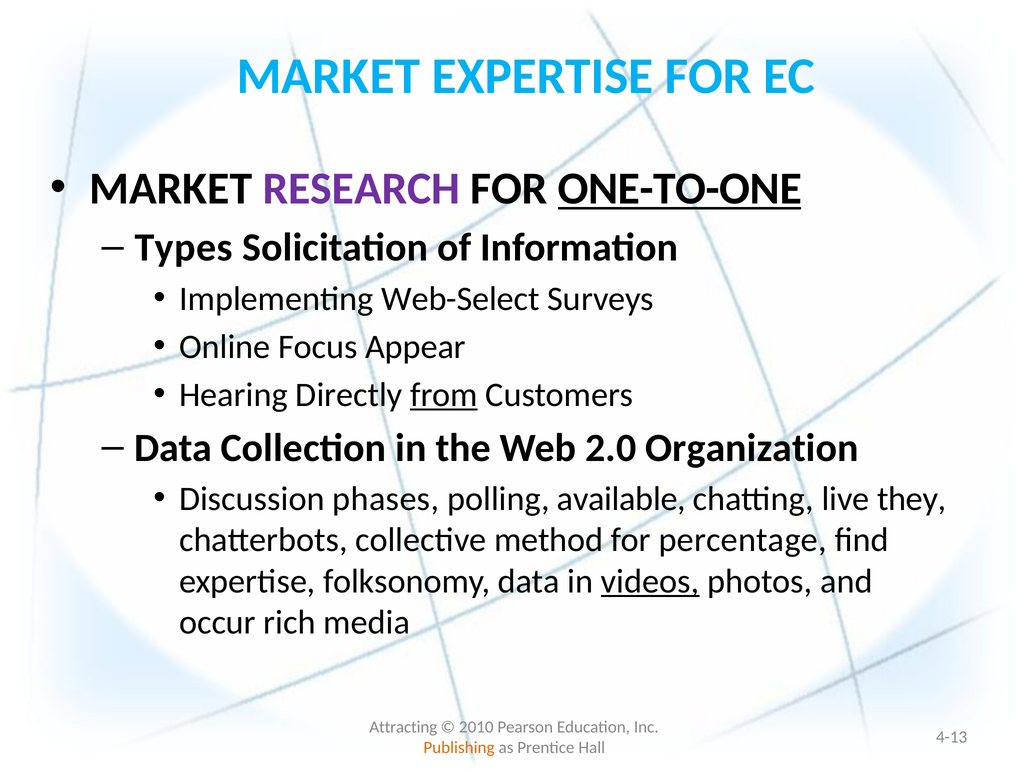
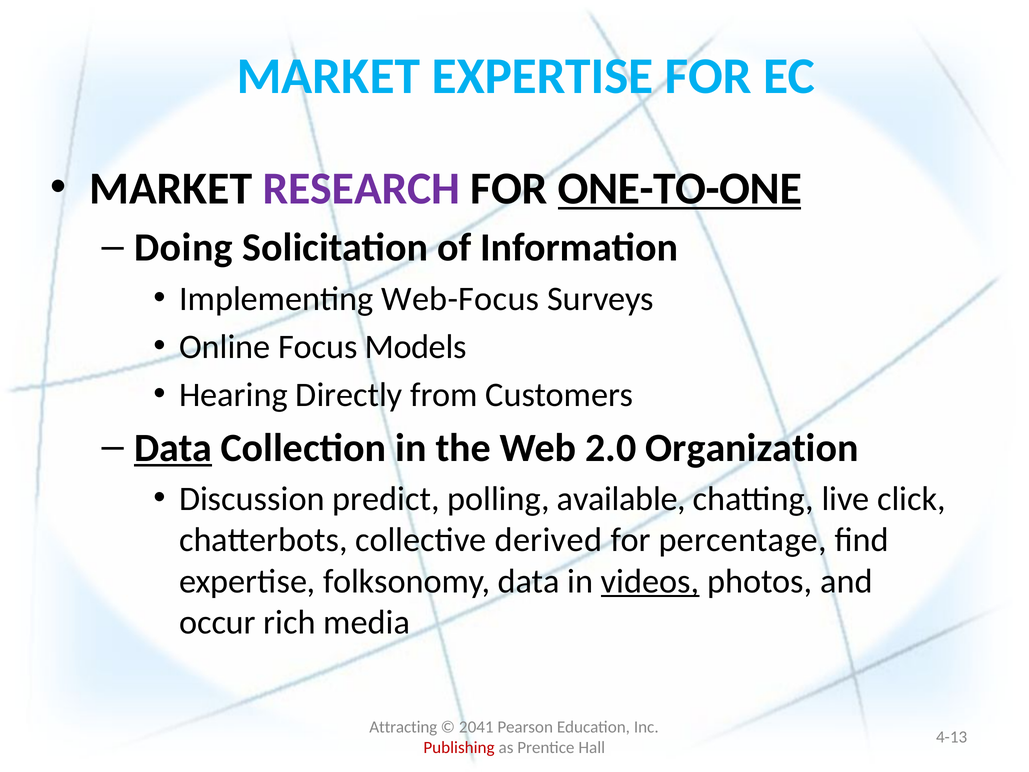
Types: Types -> Doing (184, 248)
Web-Select: Web-Select -> Web-Focus (460, 299)
Appear: Appear -> Models (416, 347)
from underline: present -> none (444, 395)
Data underline: none -> present (173, 448)
phases: phases -> predict (386, 499)
they: they -> click (912, 499)
method: method -> derived (548, 540)
2010: 2010 -> 2041 (476, 727)
Publishing colour: orange -> red (459, 747)
